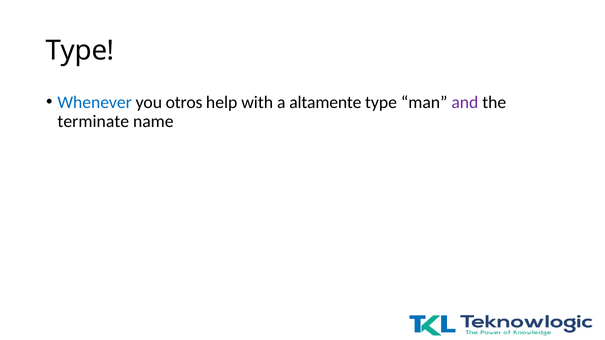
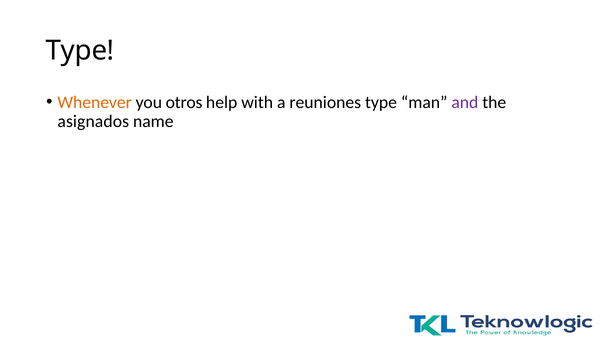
Whenever colour: blue -> orange (95, 102)
altamente: altamente -> reuniones (325, 102)
terminate: terminate -> asignados (93, 121)
